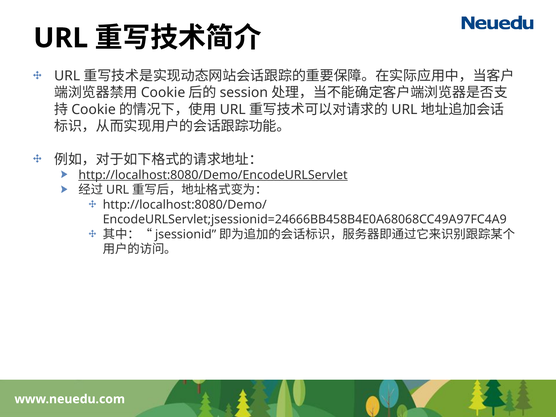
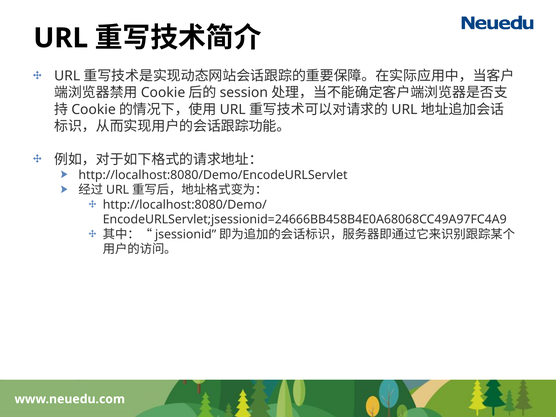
http://localhost:8080/Demo/EncodeURLServlet underline: present -> none (213, 175)
